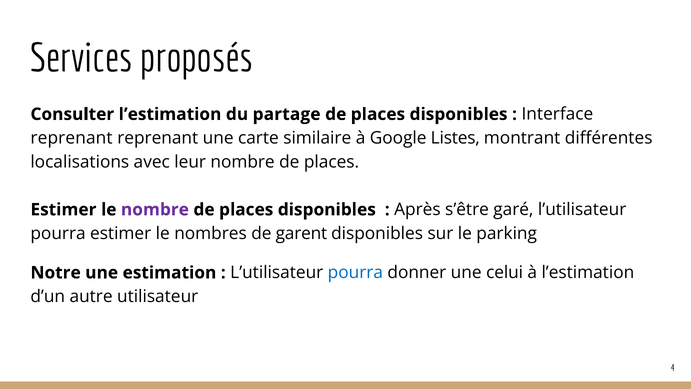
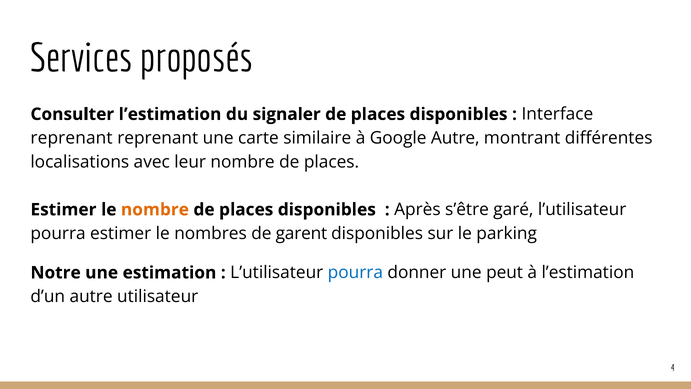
partage: partage -> signaler (287, 114)
Google Listes: Listes -> Autre (455, 138)
nombre colour: purple -> orange (155, 209)
celui: celui -> peut (505, 272)
